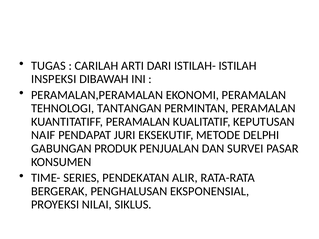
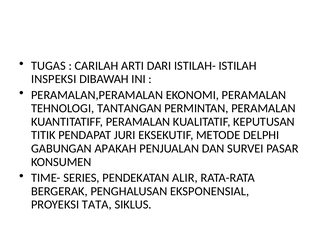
NAIF: NAIF -> TITIK (43, 135)
PRODUK: PRODUK -> APAKAH (116, 149)
NILAI: NILAI -> TATA (97, 205)
